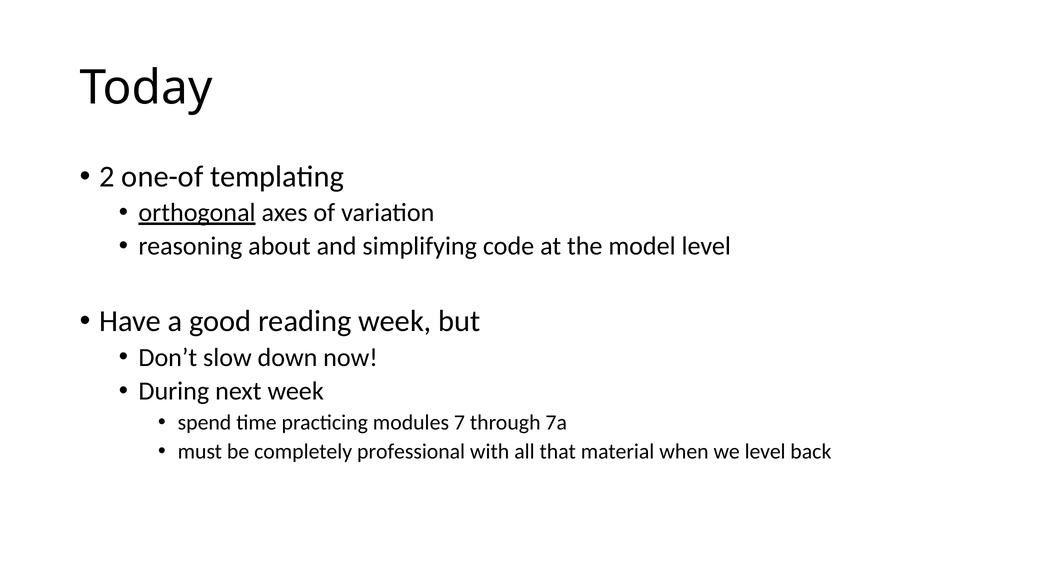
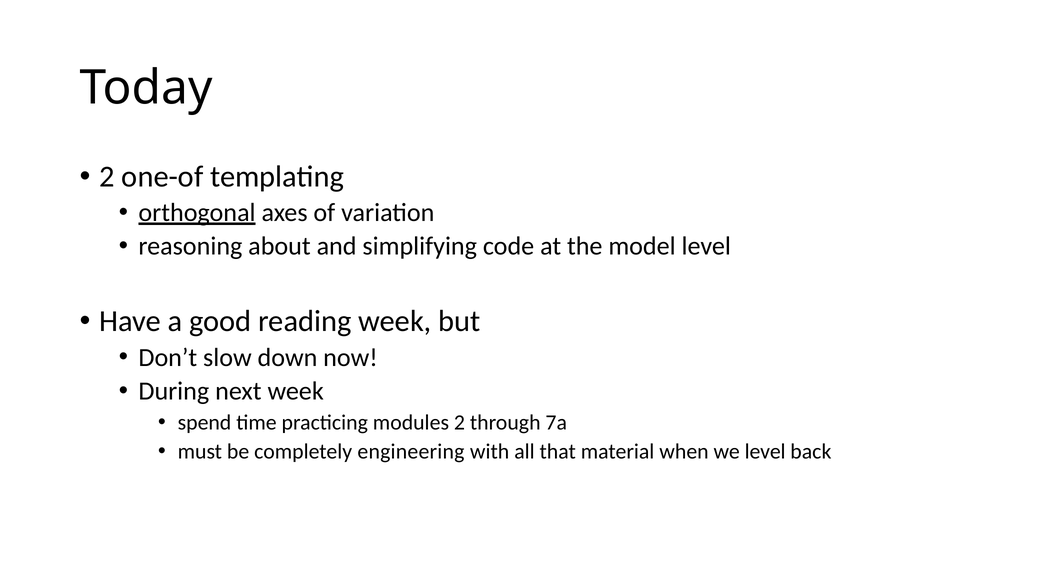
modules 7: 7 -> 2 (459, 422)
professional: professional -> engineering (411, 451)
